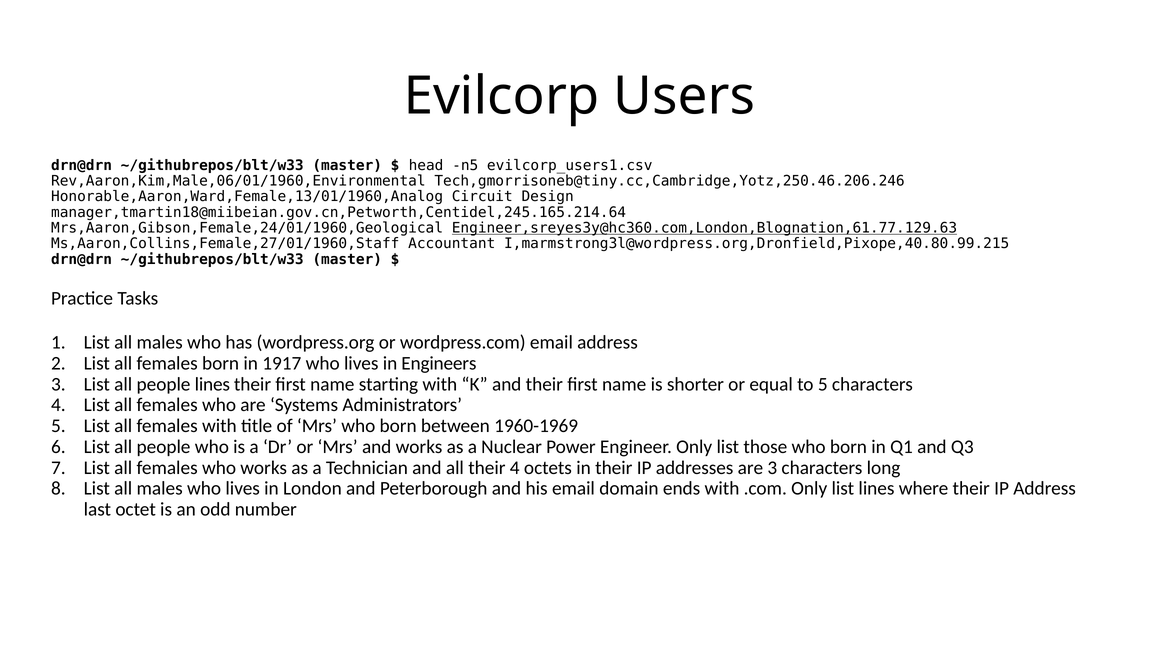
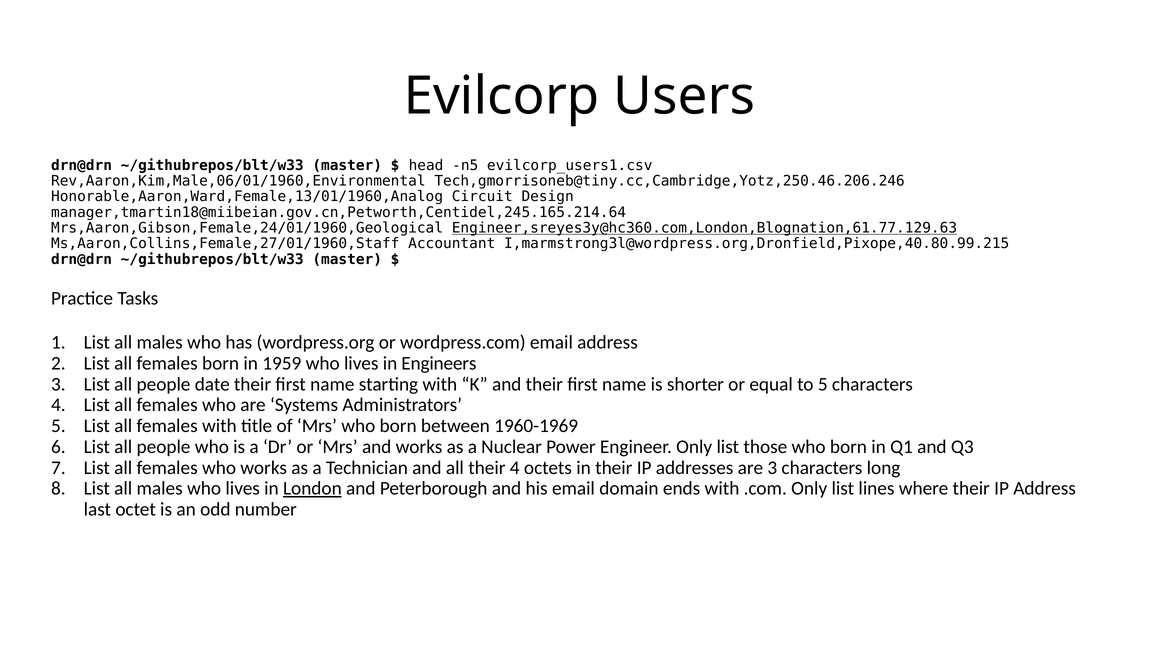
1917: 1917 -> 1959 (282, 363)
people lines: lines -> date (212, 384)
London underline: none -> present (312, 488)
